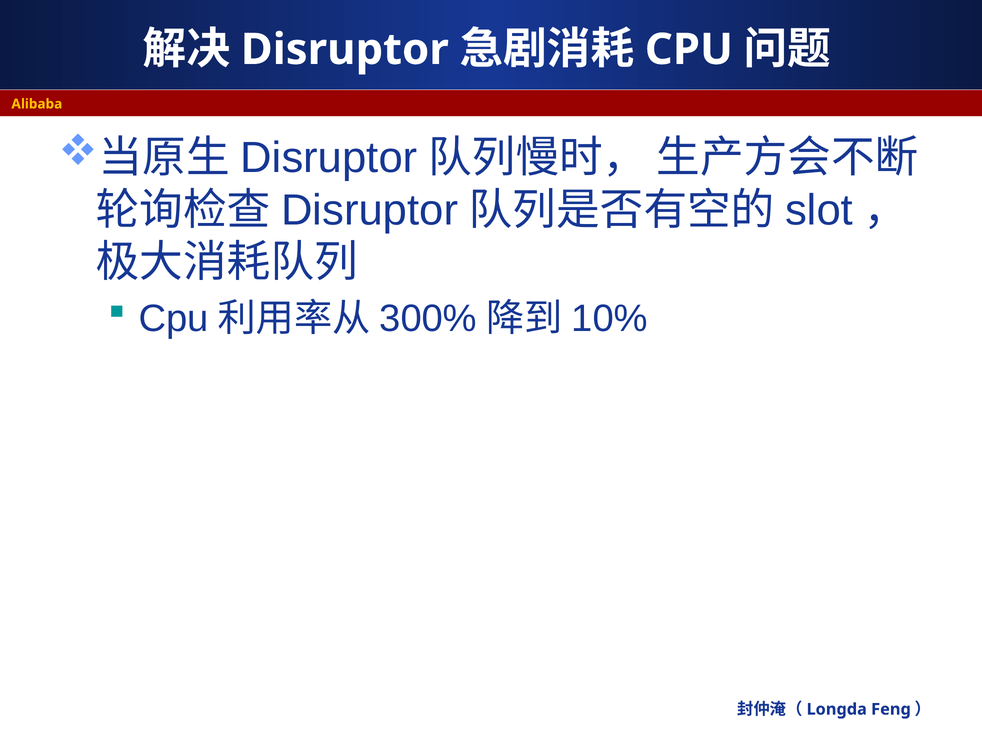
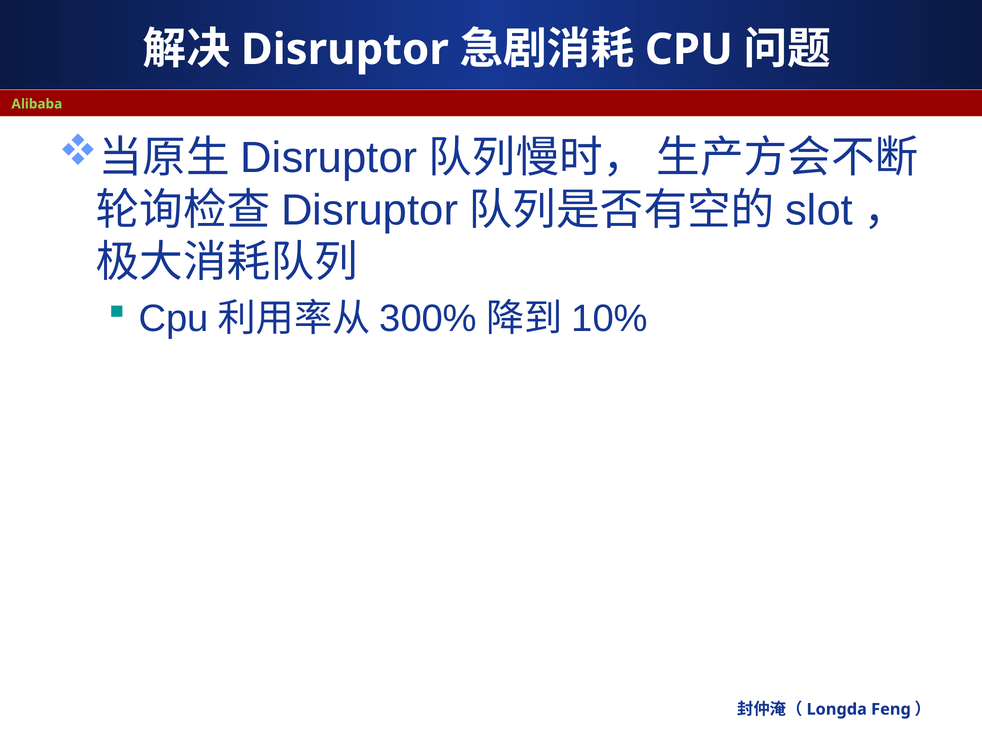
Alibaba colour: yellow -> light green (37, 104)
